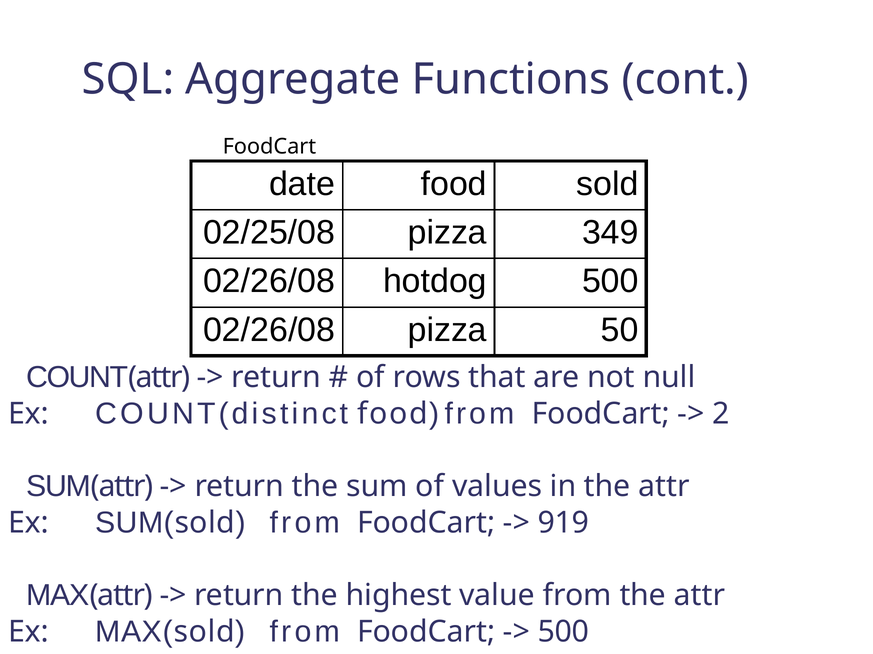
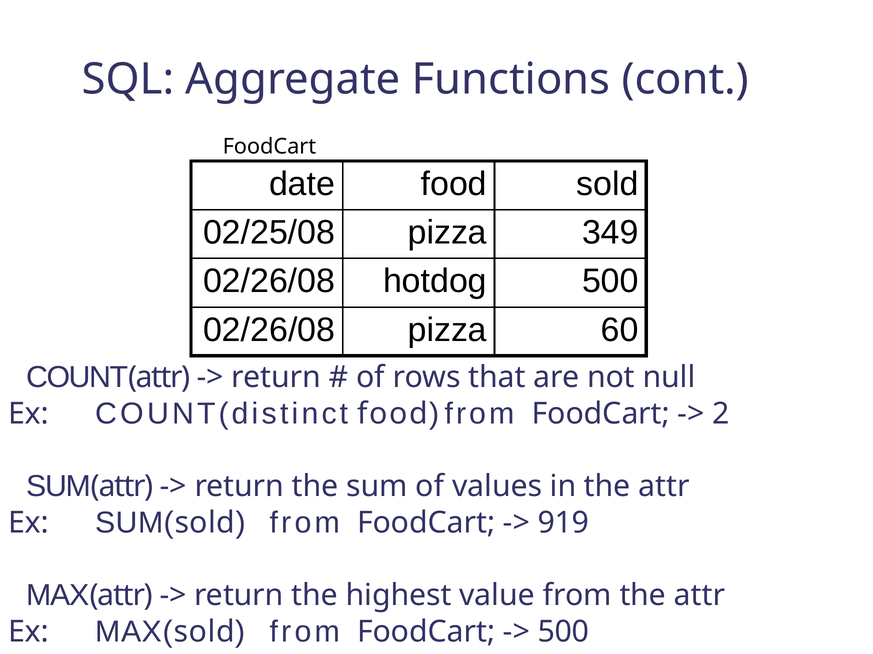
50: 50 -> 60 (620, 330)
